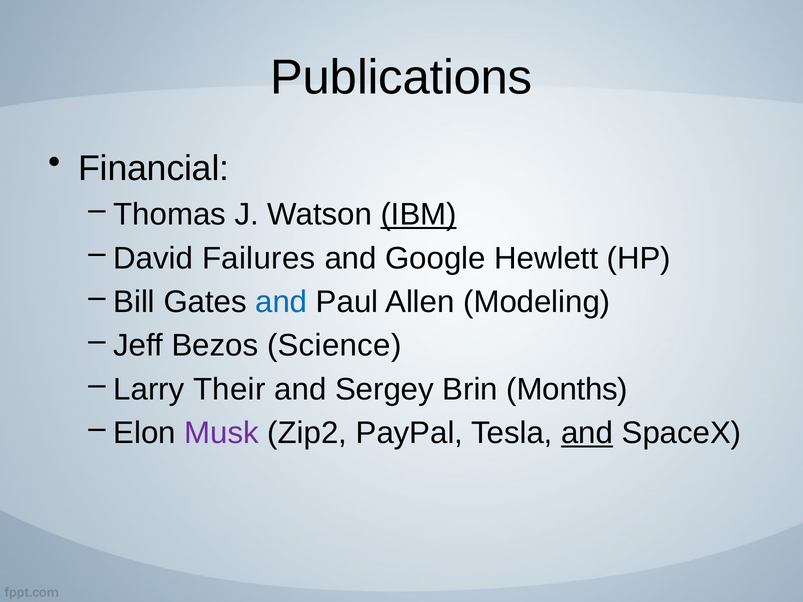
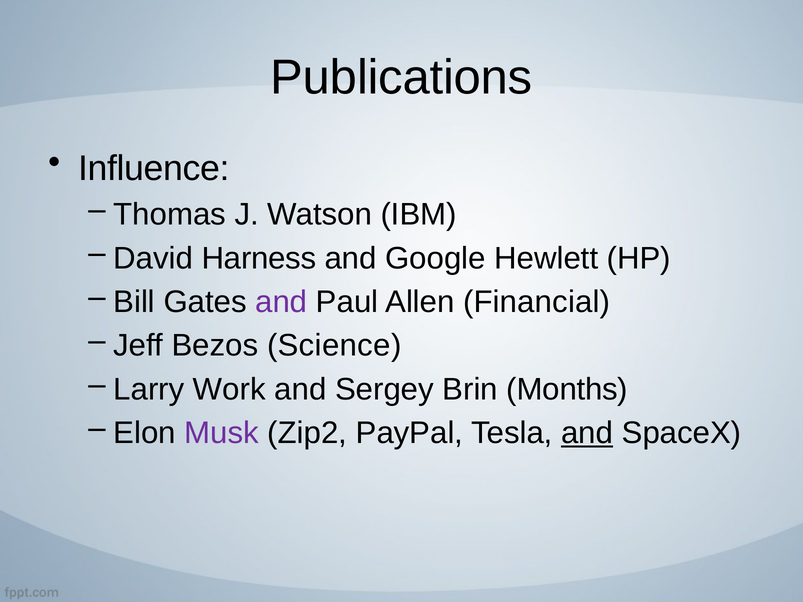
Financial: Financial -> Influence (154, 168)
IBM underline: present -> none (419, 215)
Failures: Failures -> Harness (259, 258)
and colour: blue -> purple (281, 302)
Modeling: Modeling -> Financial (537, 302)
Their: Their -> Work (229, 390)
